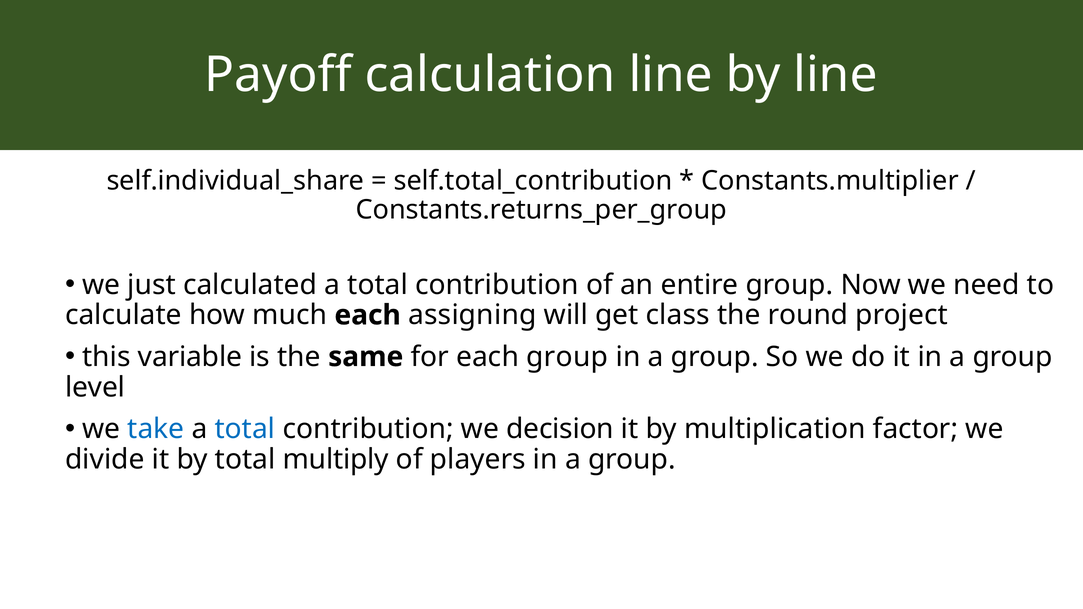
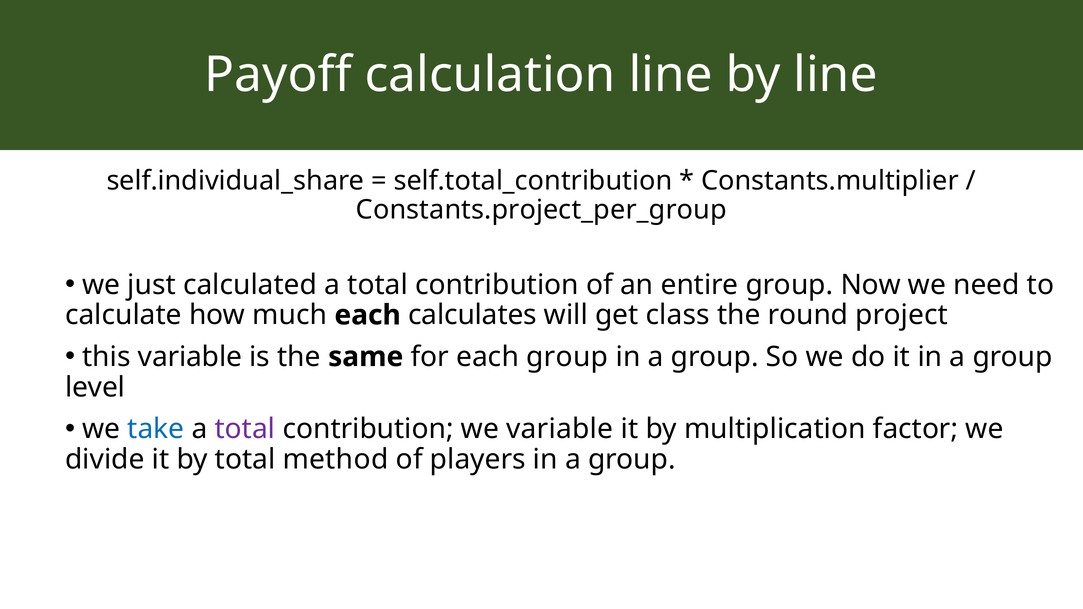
Constants.returns_per_group: Constants.returns_per_group -> Constants.project_per_group (541, 210)
assigning: assigning -> calculates (473, 315)
total colour: blue -> purple (245, 429)
we decision: decision -> variable (560, 429)
multiply: multiply -> method (335, 459)
